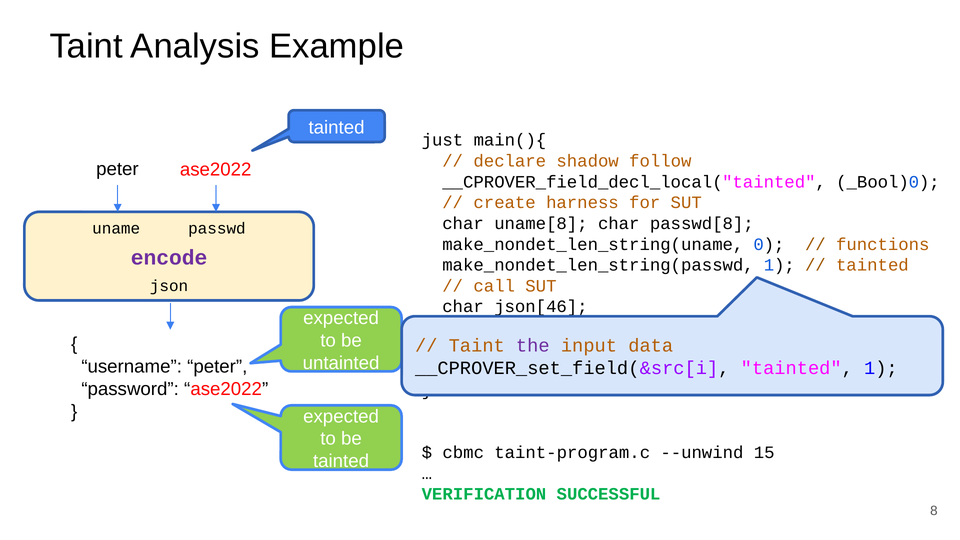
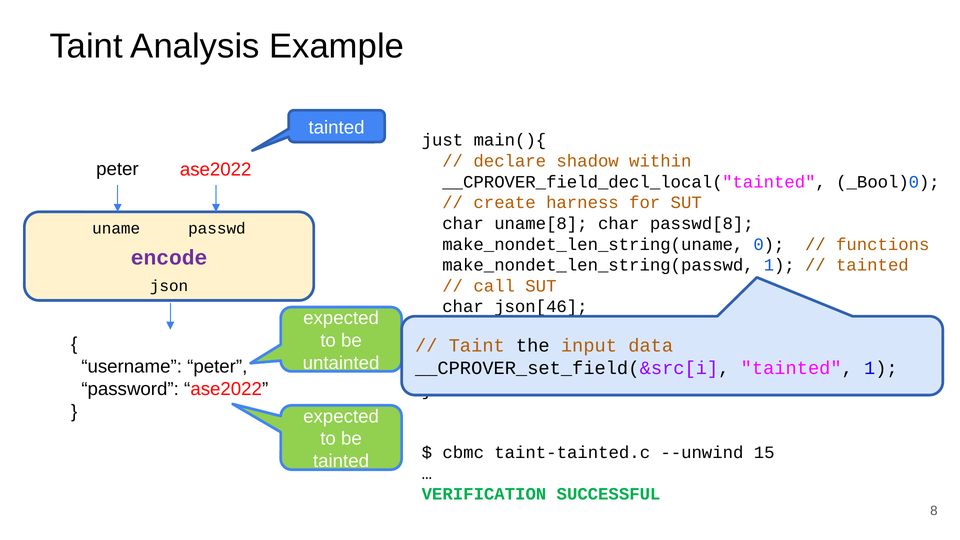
follow: follow -> within (660, 161)
the colour: purple -> black (533, 346)
taint-program.c: taint-program.c -> taint-tainted.c (572, 453)
